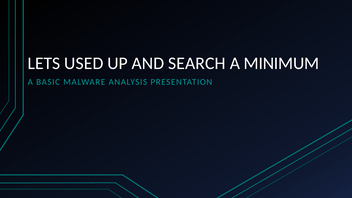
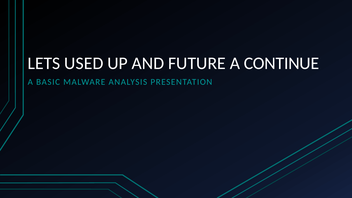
SEARCH: SEARCH -> FUTURE (197, 63)
MINIMUM: MINIMUM -> CONTINUE (281, 63)
